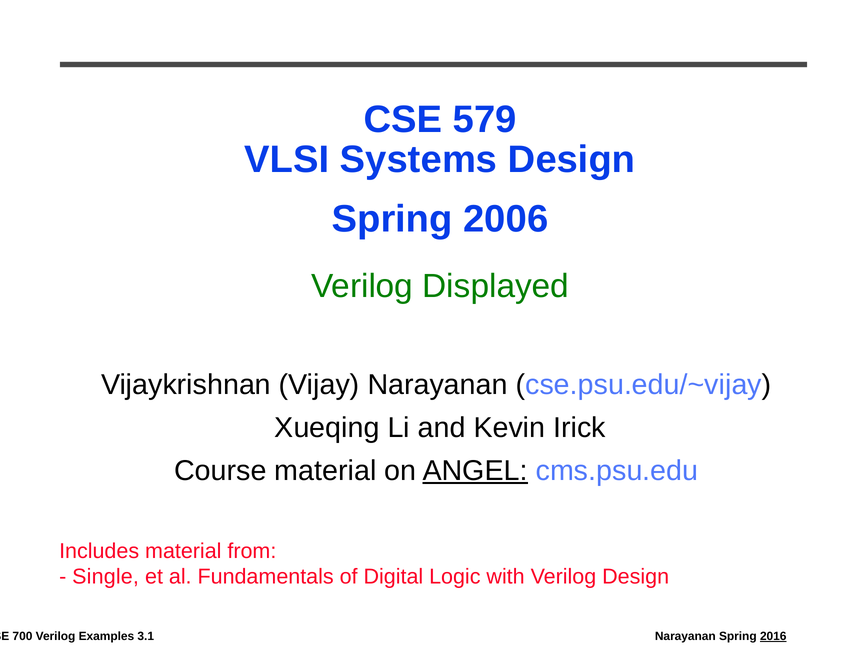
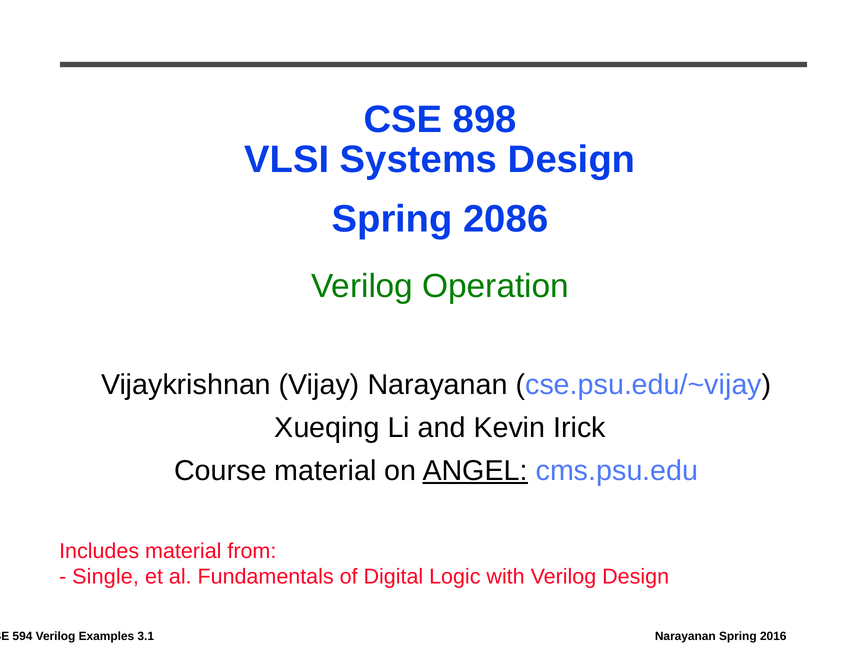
579: 579 -> 898 (485, 120)
2006: 2006 -> 2086 (506, 219)
Displayed: Displayed -> Operation (496, 286)
700: 700 -> 594 (22, 636)
2016 underline: present -> none (773, 636)
